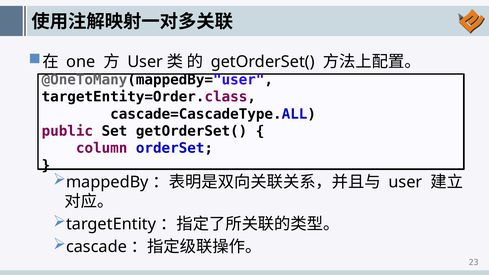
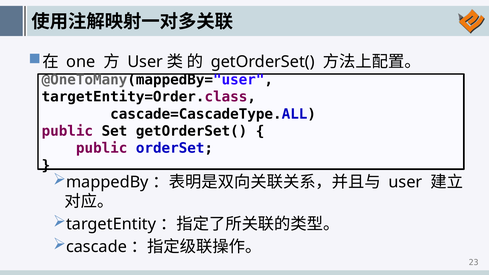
column: column -> public (102, 148)
